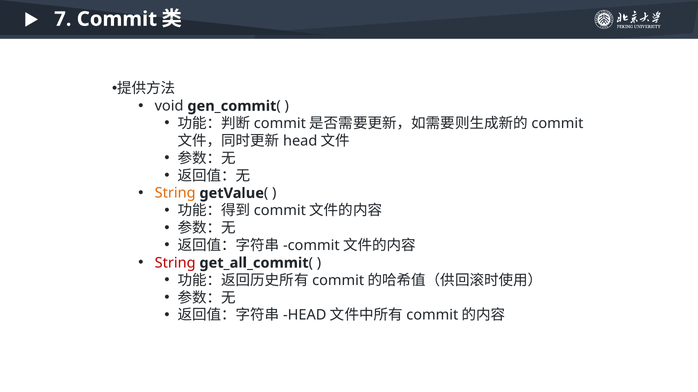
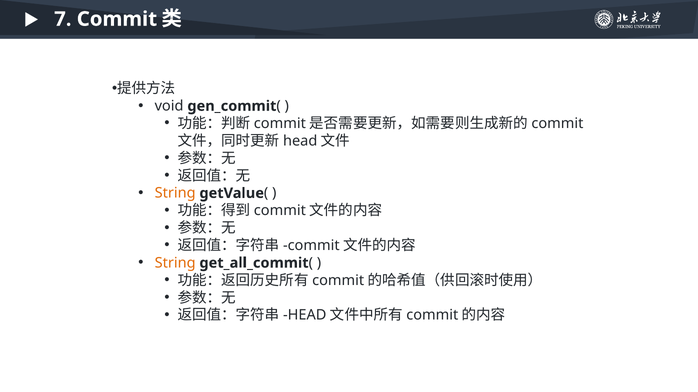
String colour: red -> orange (175, 263)
